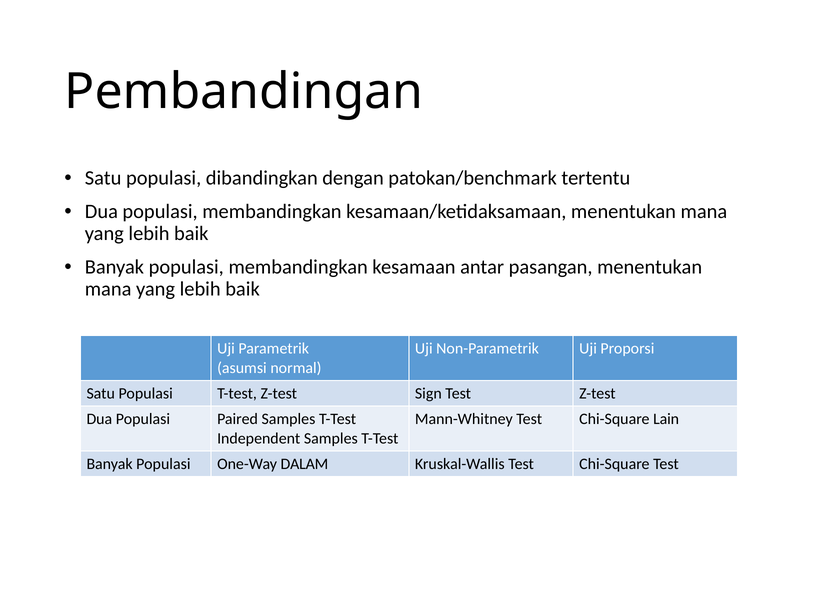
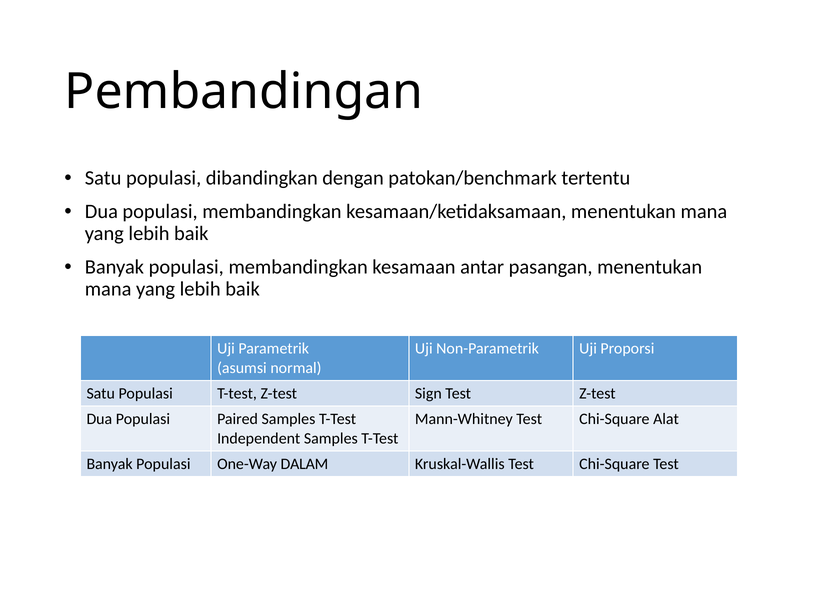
Lain: Lain -> Alat (666, 419)
